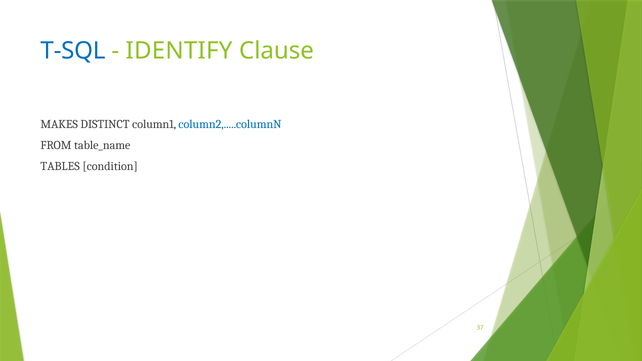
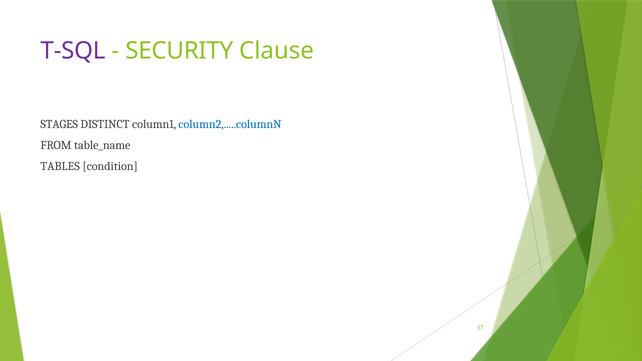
T-SQL colour: blue -> purple (73, 51)
IDENTIFY: IDENTIFY -> SECURITY (179, 51)
MAKES: MAKES -> STAGES (59, 124)
